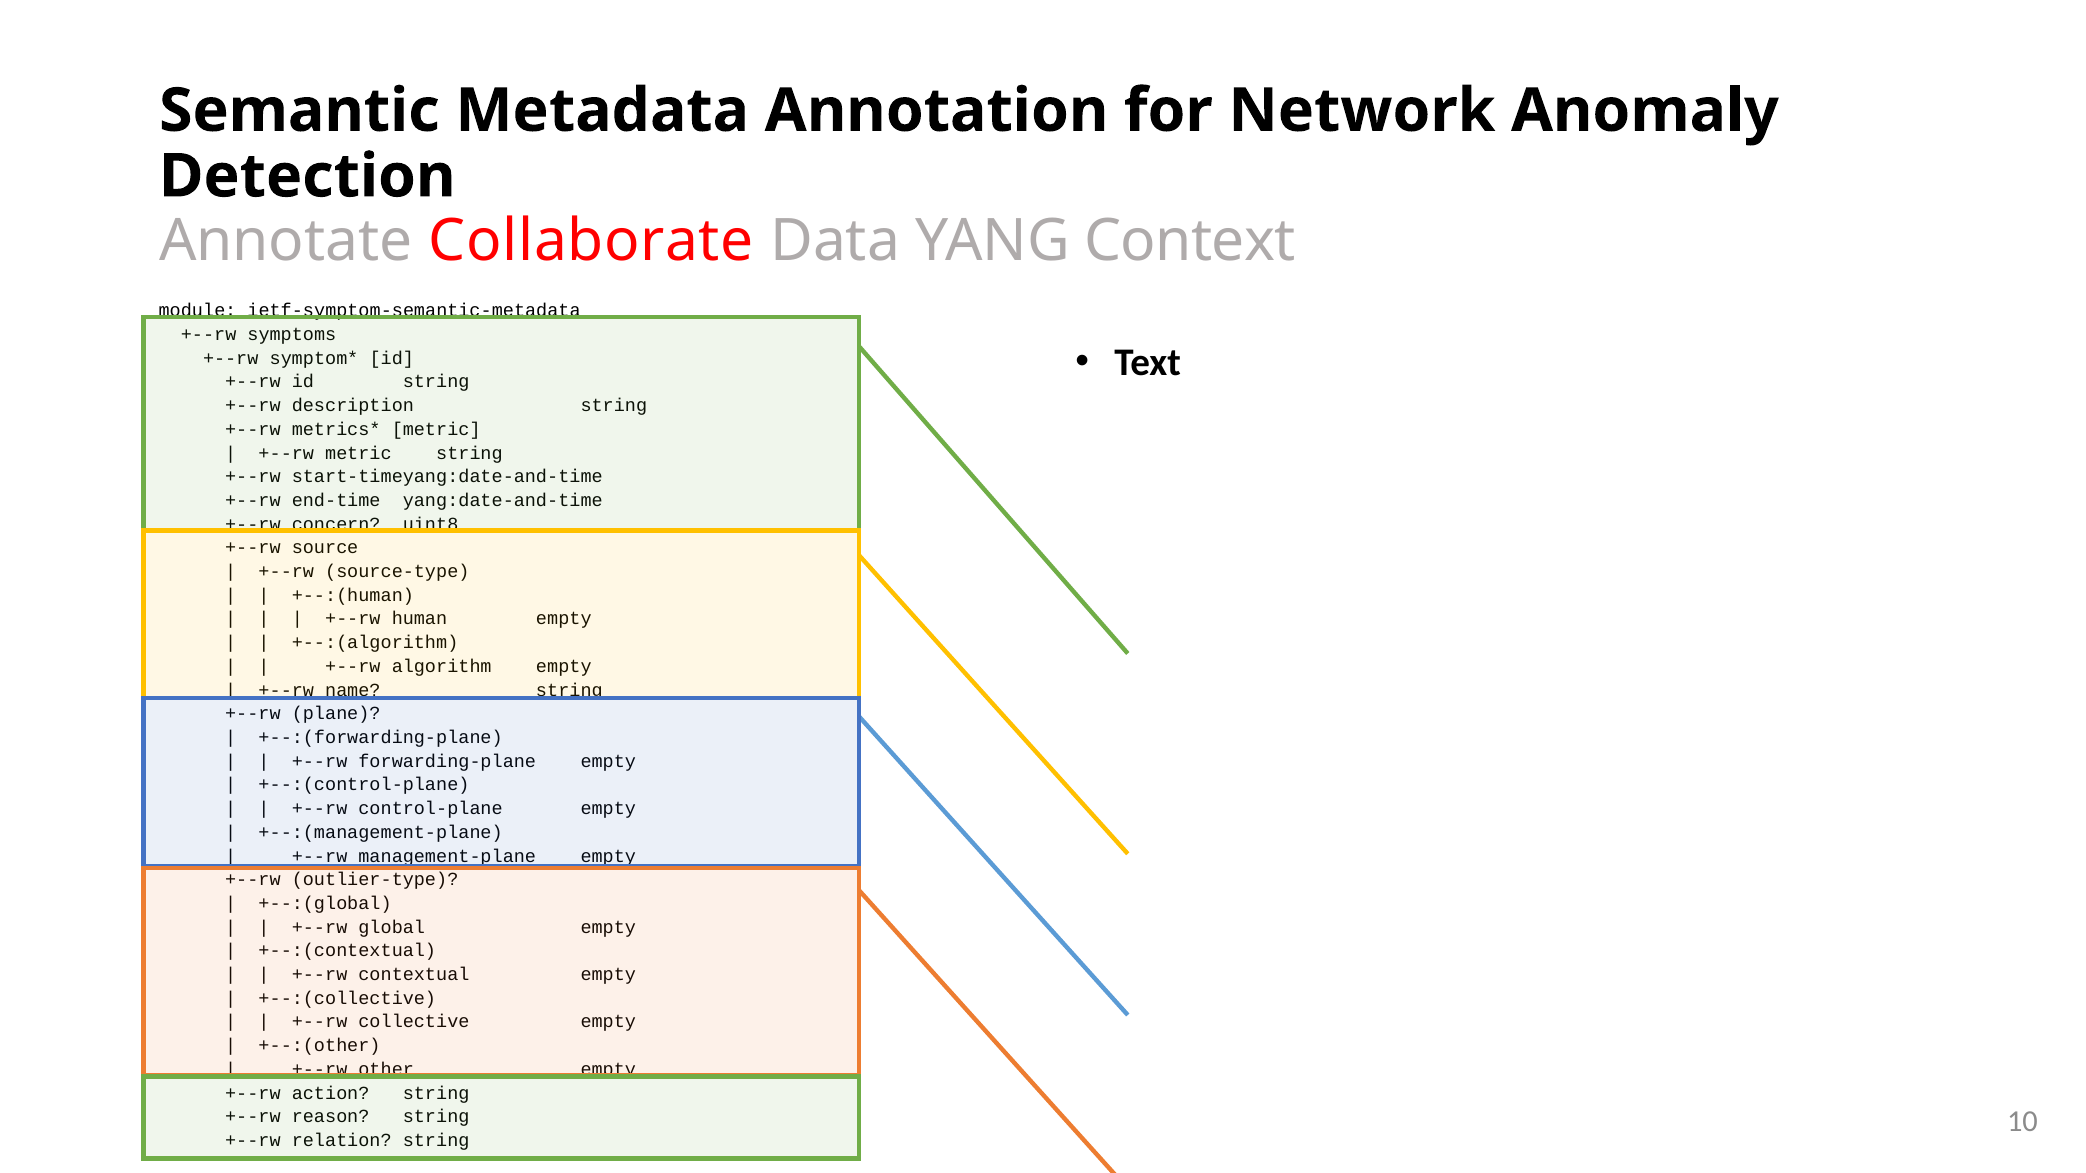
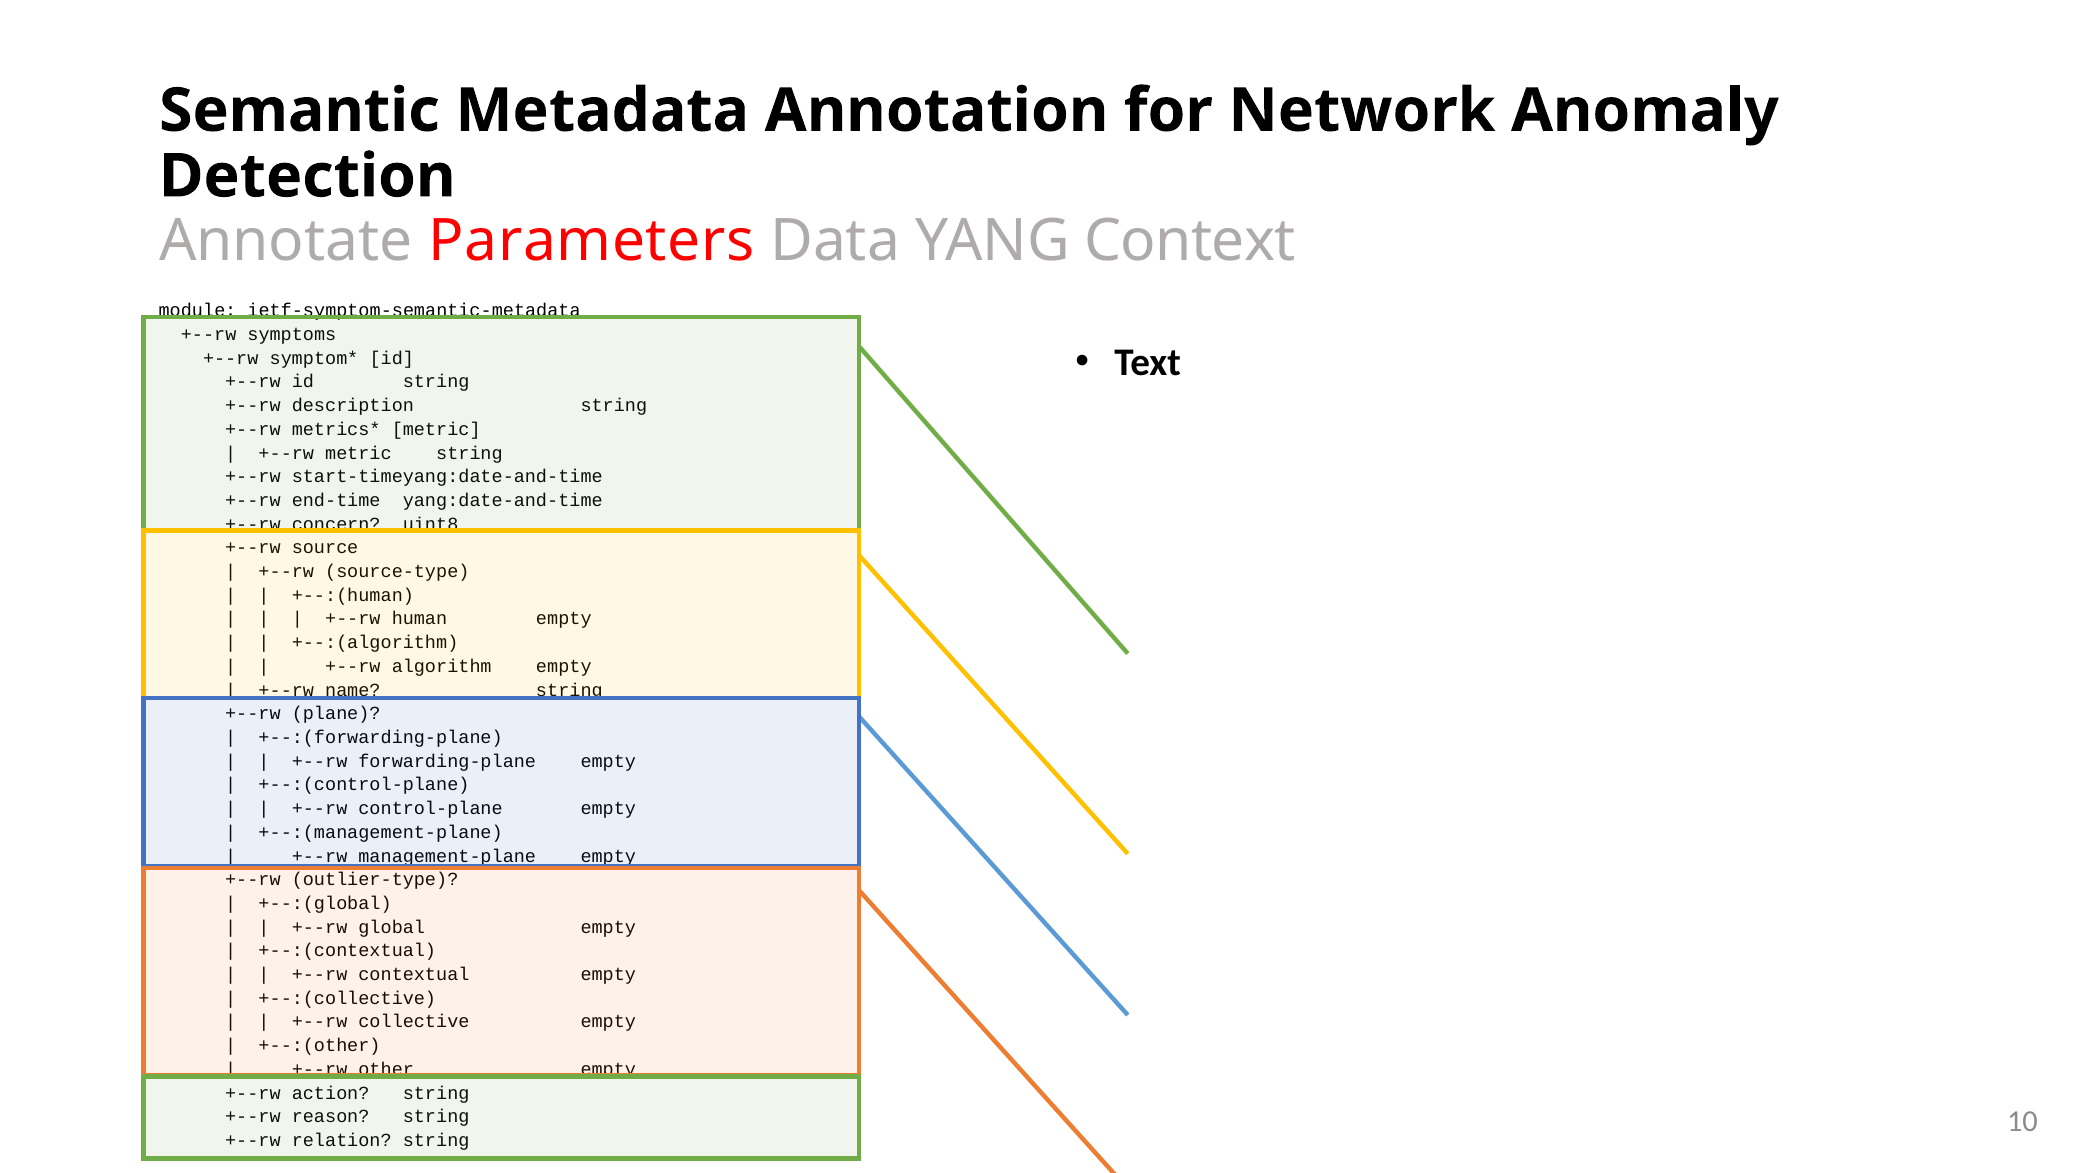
Collaborate: Collaborate -> Parameters (591, 241)
